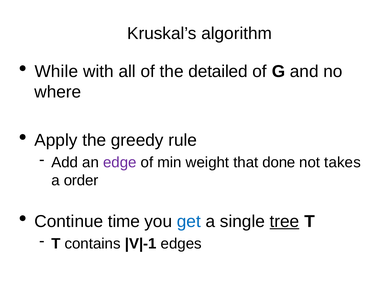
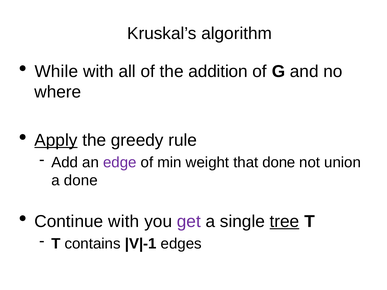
detailed: detailed -> addition (218, 71)
Apply underline: none -> present (56, 140)
takes: takes -> union (343, 163)
a order: order -> done (81, 181)
Continue time: time -> with (124, 222)
get colour: blue -> purple (189, 222)
